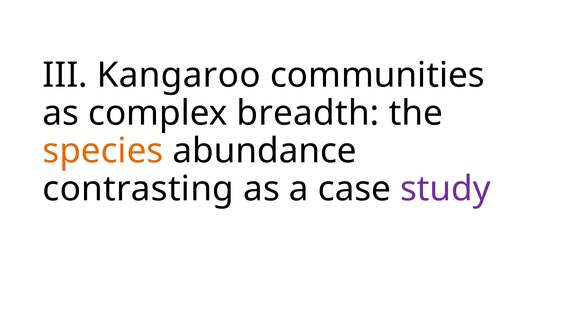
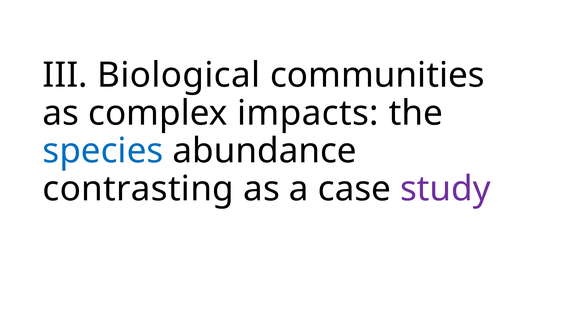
Kangaroo: Kangaroo -> Biological (179, 75)
breadth: breadth -> impacts (308, 113)
species colour: orange -> blue (103, 151)
